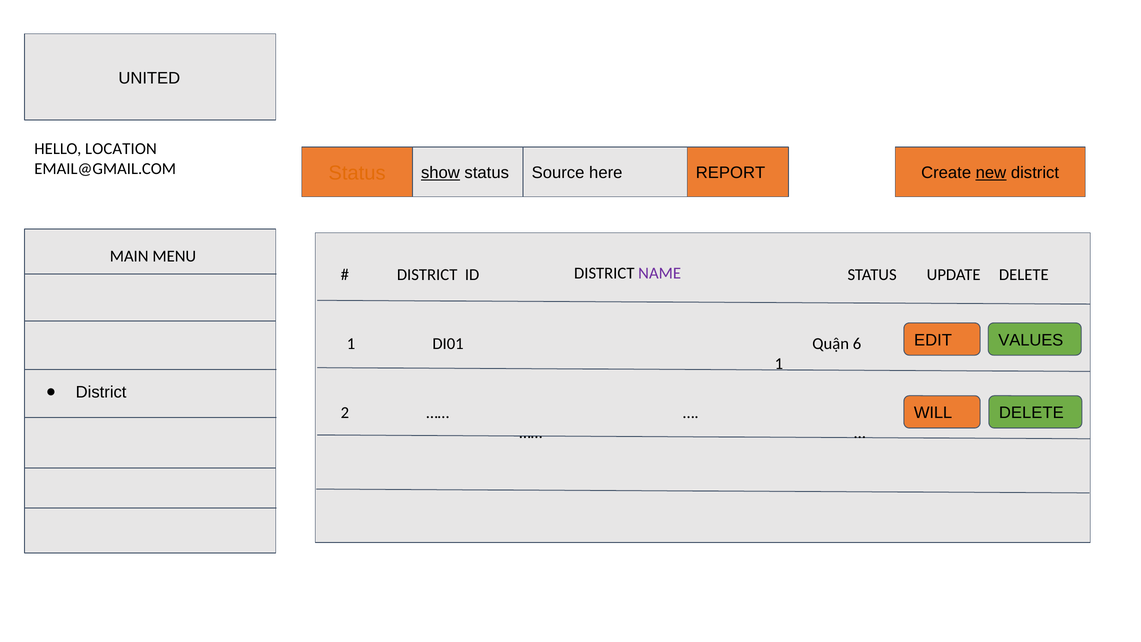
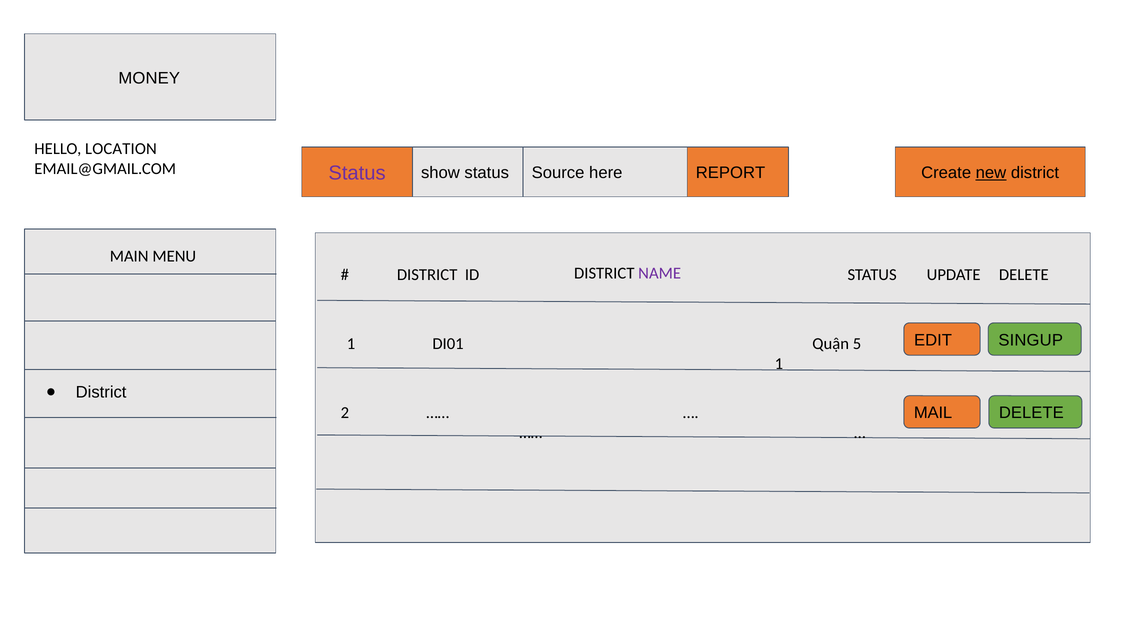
UNITED: UNITED -> MONEY (149, 78)
Status colour: orange -> purple (357, 173)
show underline: present -> none (440, 173)
VALUES: VALUES -> SINGUP (1031, 340)
6: 6 -> 5 (857, 344)
WILL: WILL -> MAIL (933, 413)
